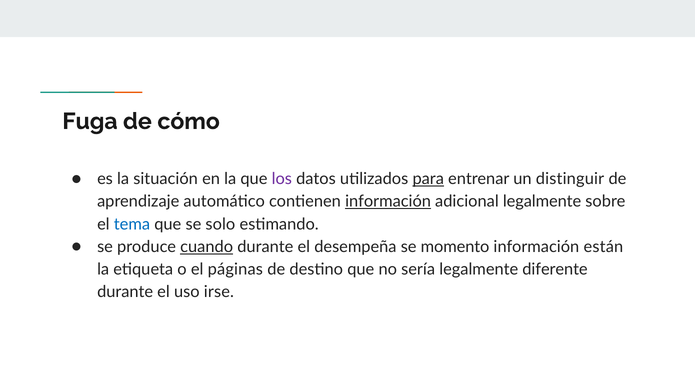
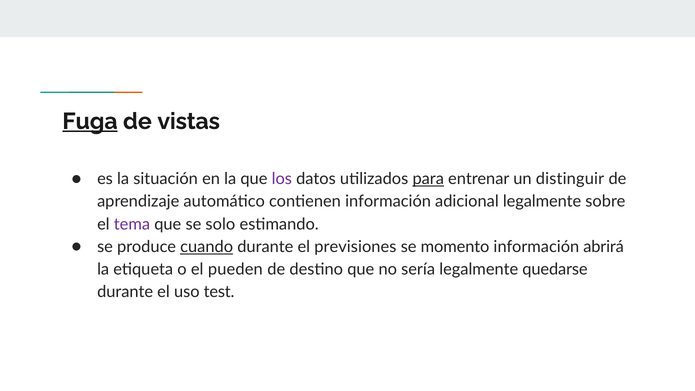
Fuga underline: none -> present (90, 121)
cómo: cómo -> vistas (189, 121)
información underline: present -> none (388, 202)
tema colour: blue -> purple (132, 224)
desempeña: desempeña -> previsiones (355, 247)
están: están -> abrirá (604, 247)
páginas: páginas -> pueden (235, 269)
diferente: diferente -> quedarse (555, 269)
irse: irse -> test (219, 292)
